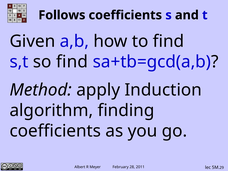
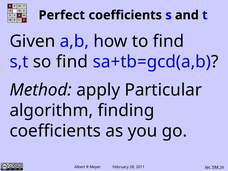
Follows: Follows -> Perfect (62, 15)
Induction: Induction -> Particular (163, 90)
